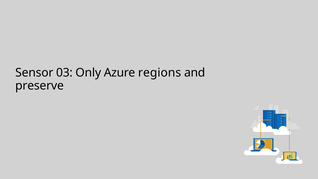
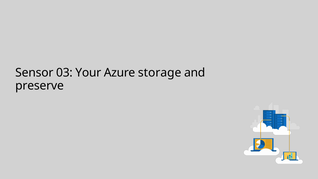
Only: Only -> Your (88, 73)
regions: regions -> storage (160, 73)
